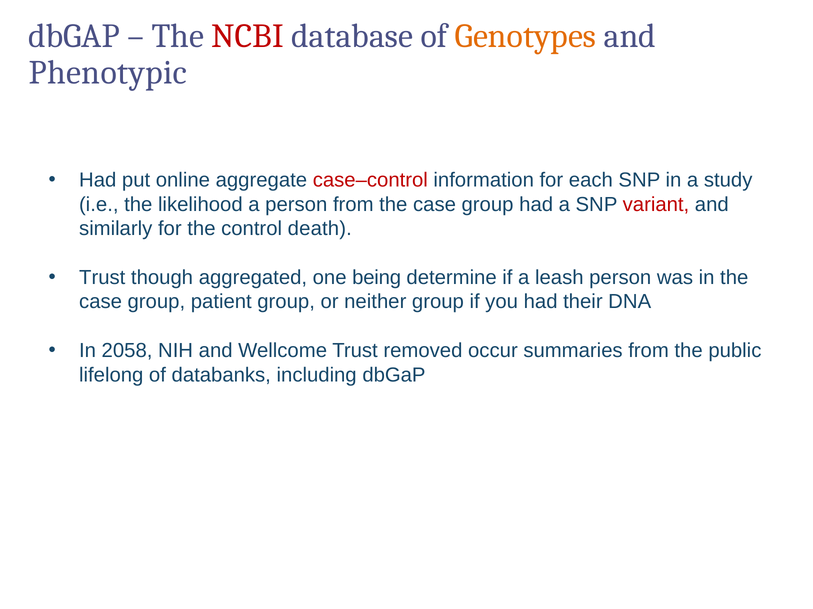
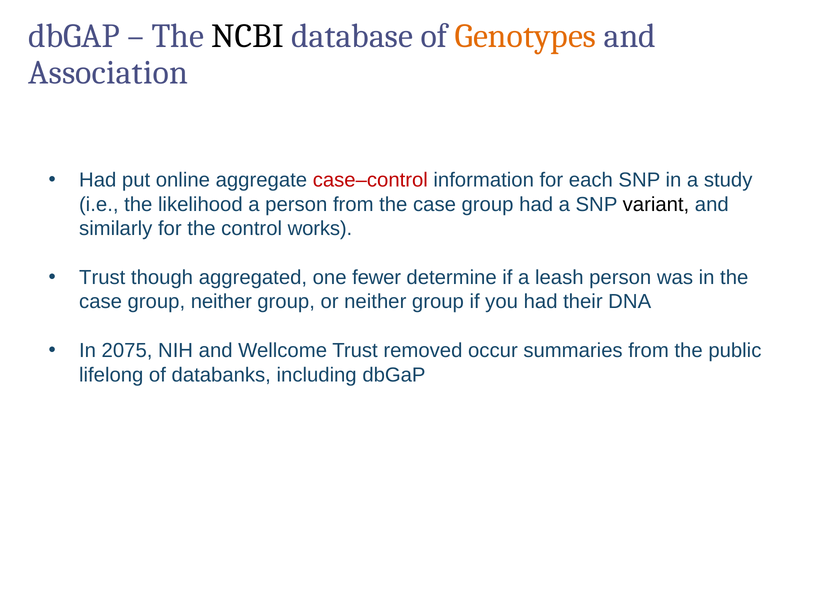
NCBI colour: red -> black (248, 36)
Phenotypic: Phenotypic -> Association (108, 73)
variant colour: red -> black (656, 205)
death: death -> works (320, 229)
being: being -> fewer (377, 278)
group patient: patient -> neither (221, 302)
2058: 2058 -> 2075 (127, 351)
